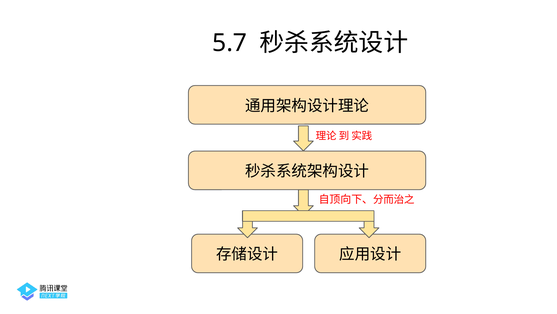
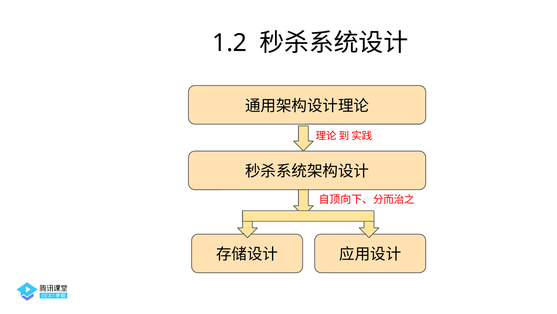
5.7: 5.7 -> 1.2 (230, 43)
